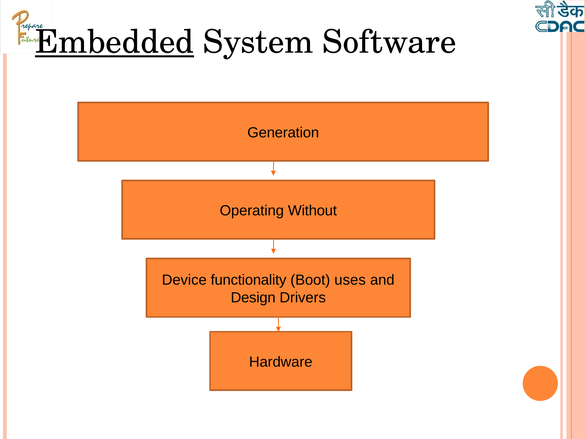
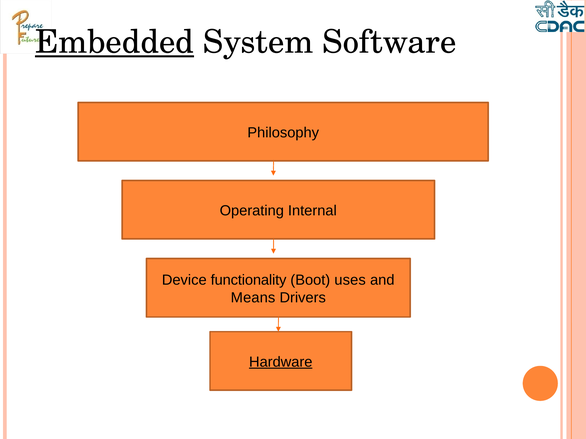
Generation: Generation -> Philosophy (283, 133)
Without: Without -> Internal (312, 211)
Design: Design -> Means (253, 298)
Hardware underline: none -> present (281, 362)
